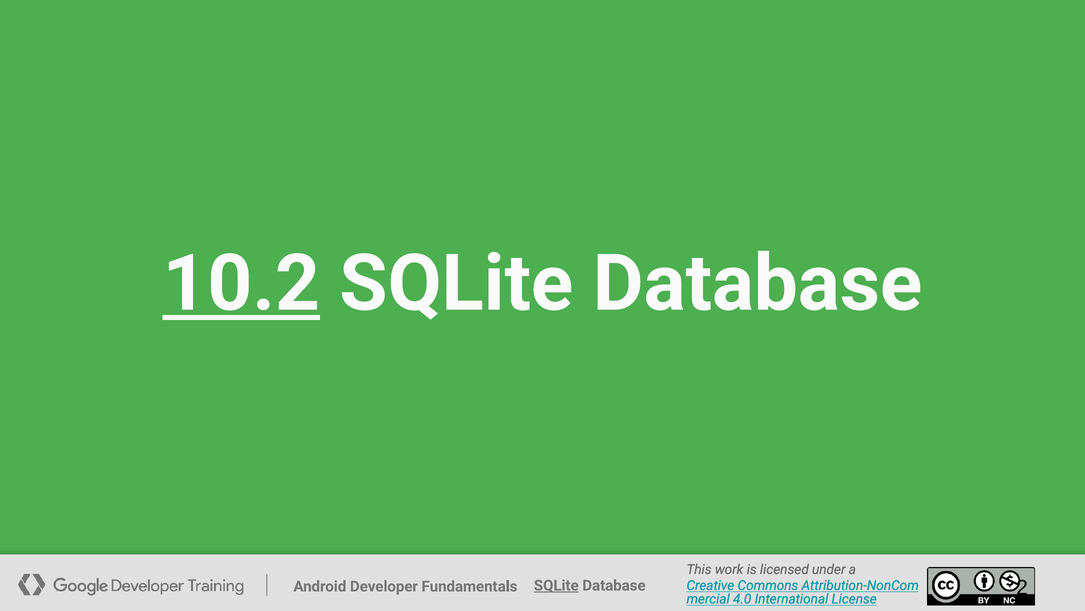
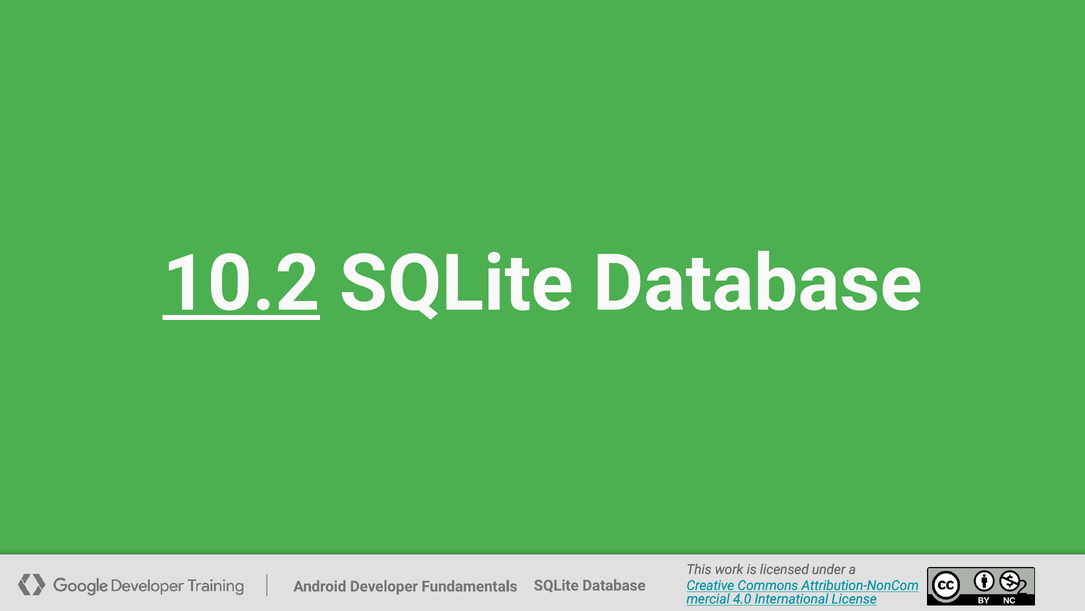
SQLite underline: present -> none (556, 585)
